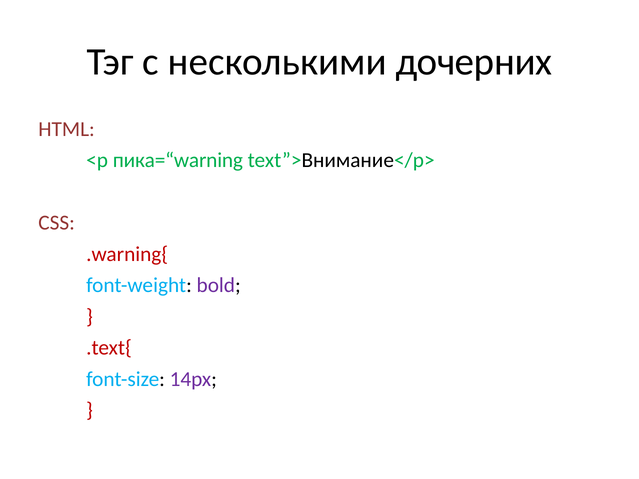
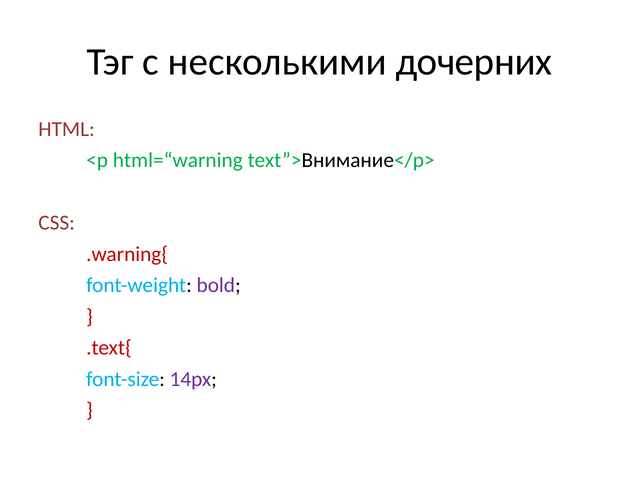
пика=“warning: пика=“warning -> html=“warning (178, 161)
